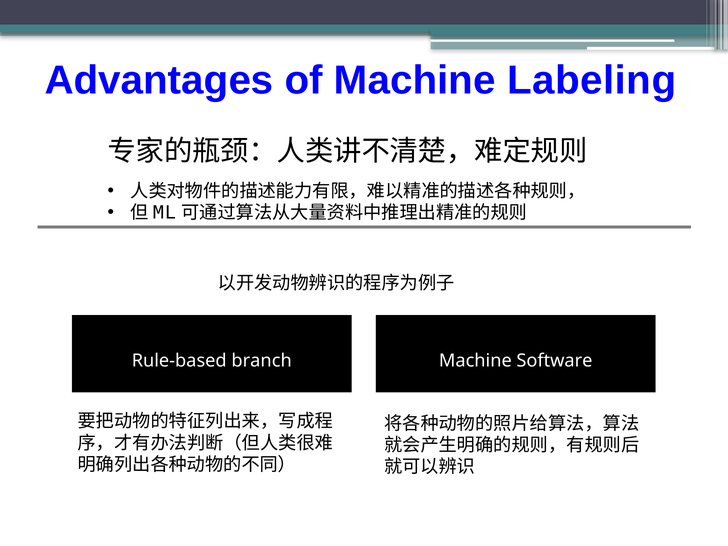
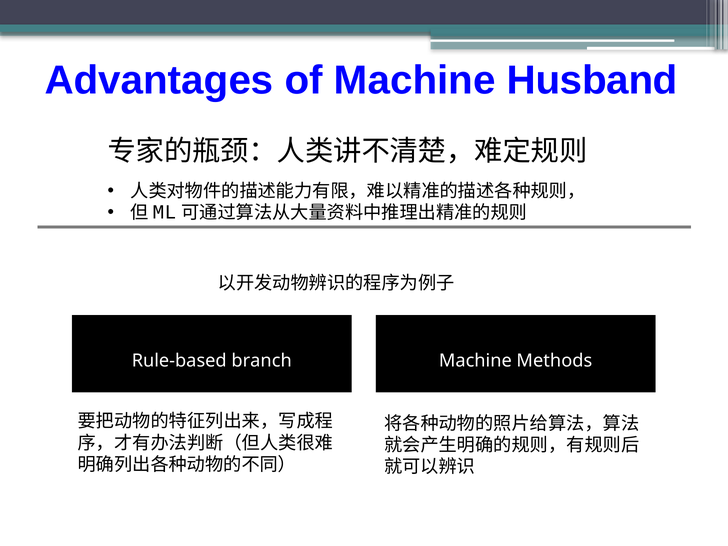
Labeling: Labeling -> Husband (592, 80)
Software: Software -> Methods (554, 361)
